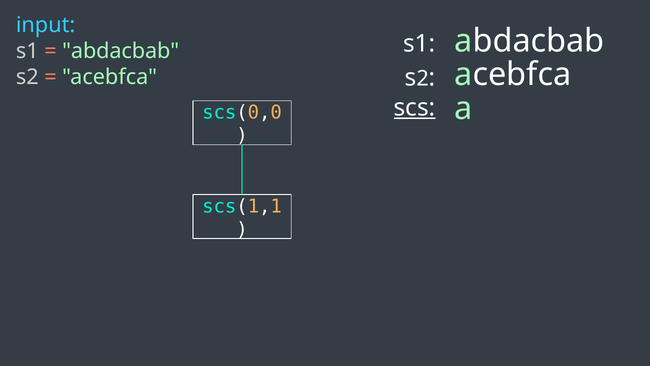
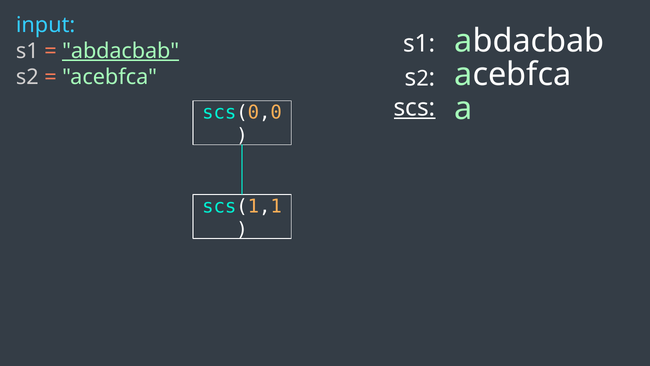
abdacbab underline: none -> present (121, 51)
